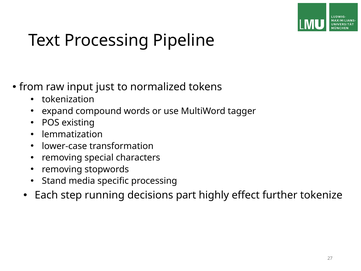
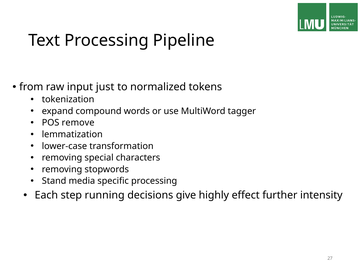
existing: existing -> remove (78, 123)
part: part -> give (186, 195)
tokenize: tokenize -> intensity (321, 195)
